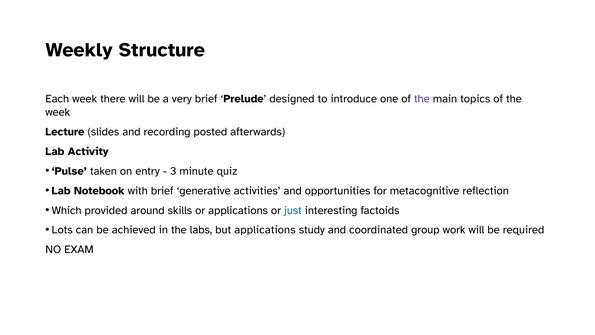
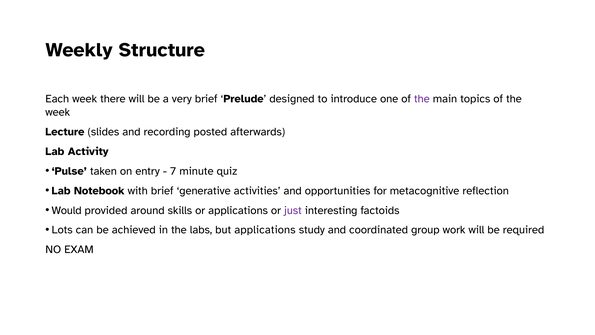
3: 3 -> 7 (173, 171)
Which: Which -> Would (67, 210)
just colour: blue -> purple (293, 210)
